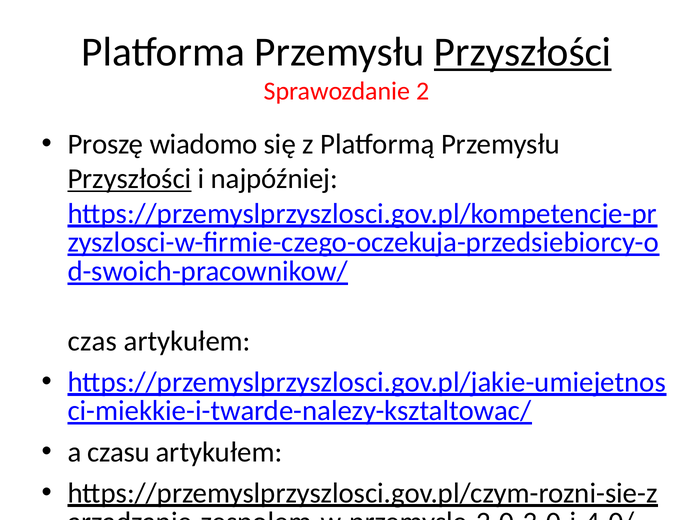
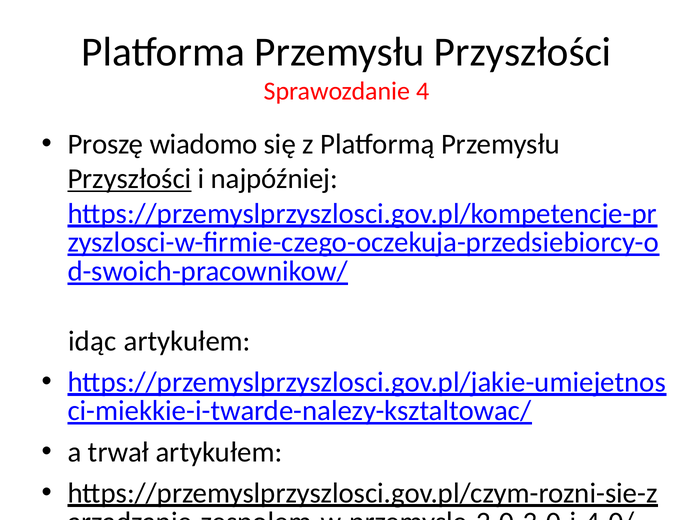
Przyszłości underline: present -> none (523, 52)
2: 2 -> 4 (423, 91)
czas: czas -> idąc (92, 341)
czasu: czasu -> trwał (119, 452)
